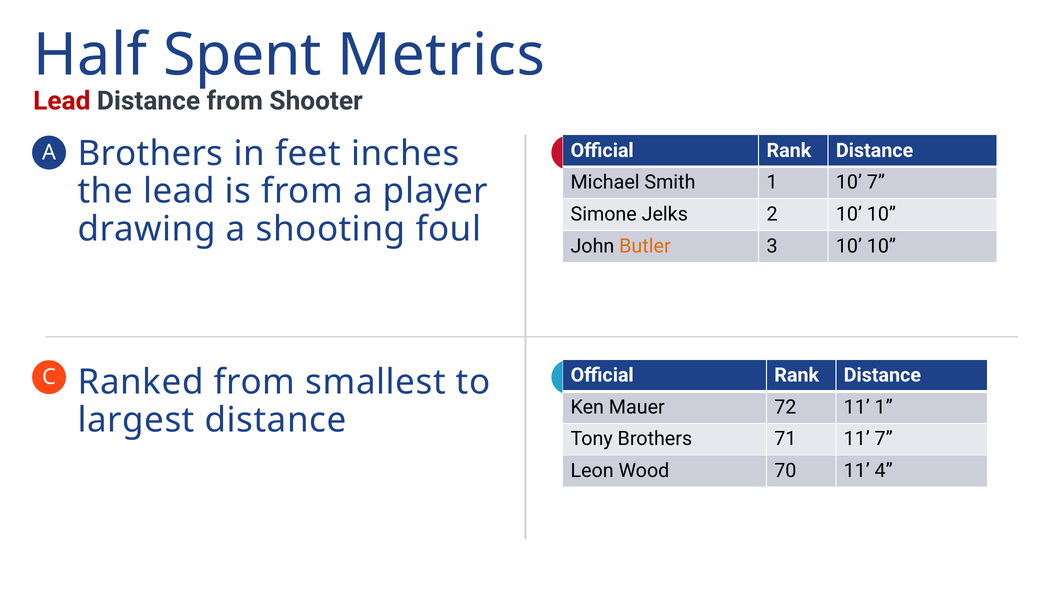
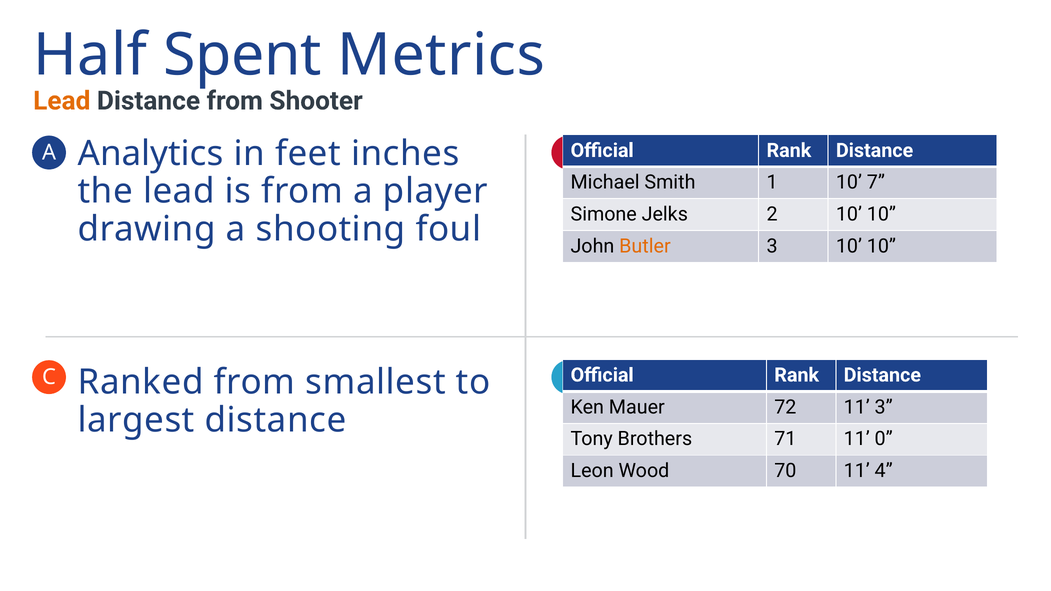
Lead colour: red -> orange (62, 101)
Brothers: Brothers -> Analytics (151, 154)
11 1: 1 -> 3 (884, 407)
11 7: 7 -> 0 (884, 439)
